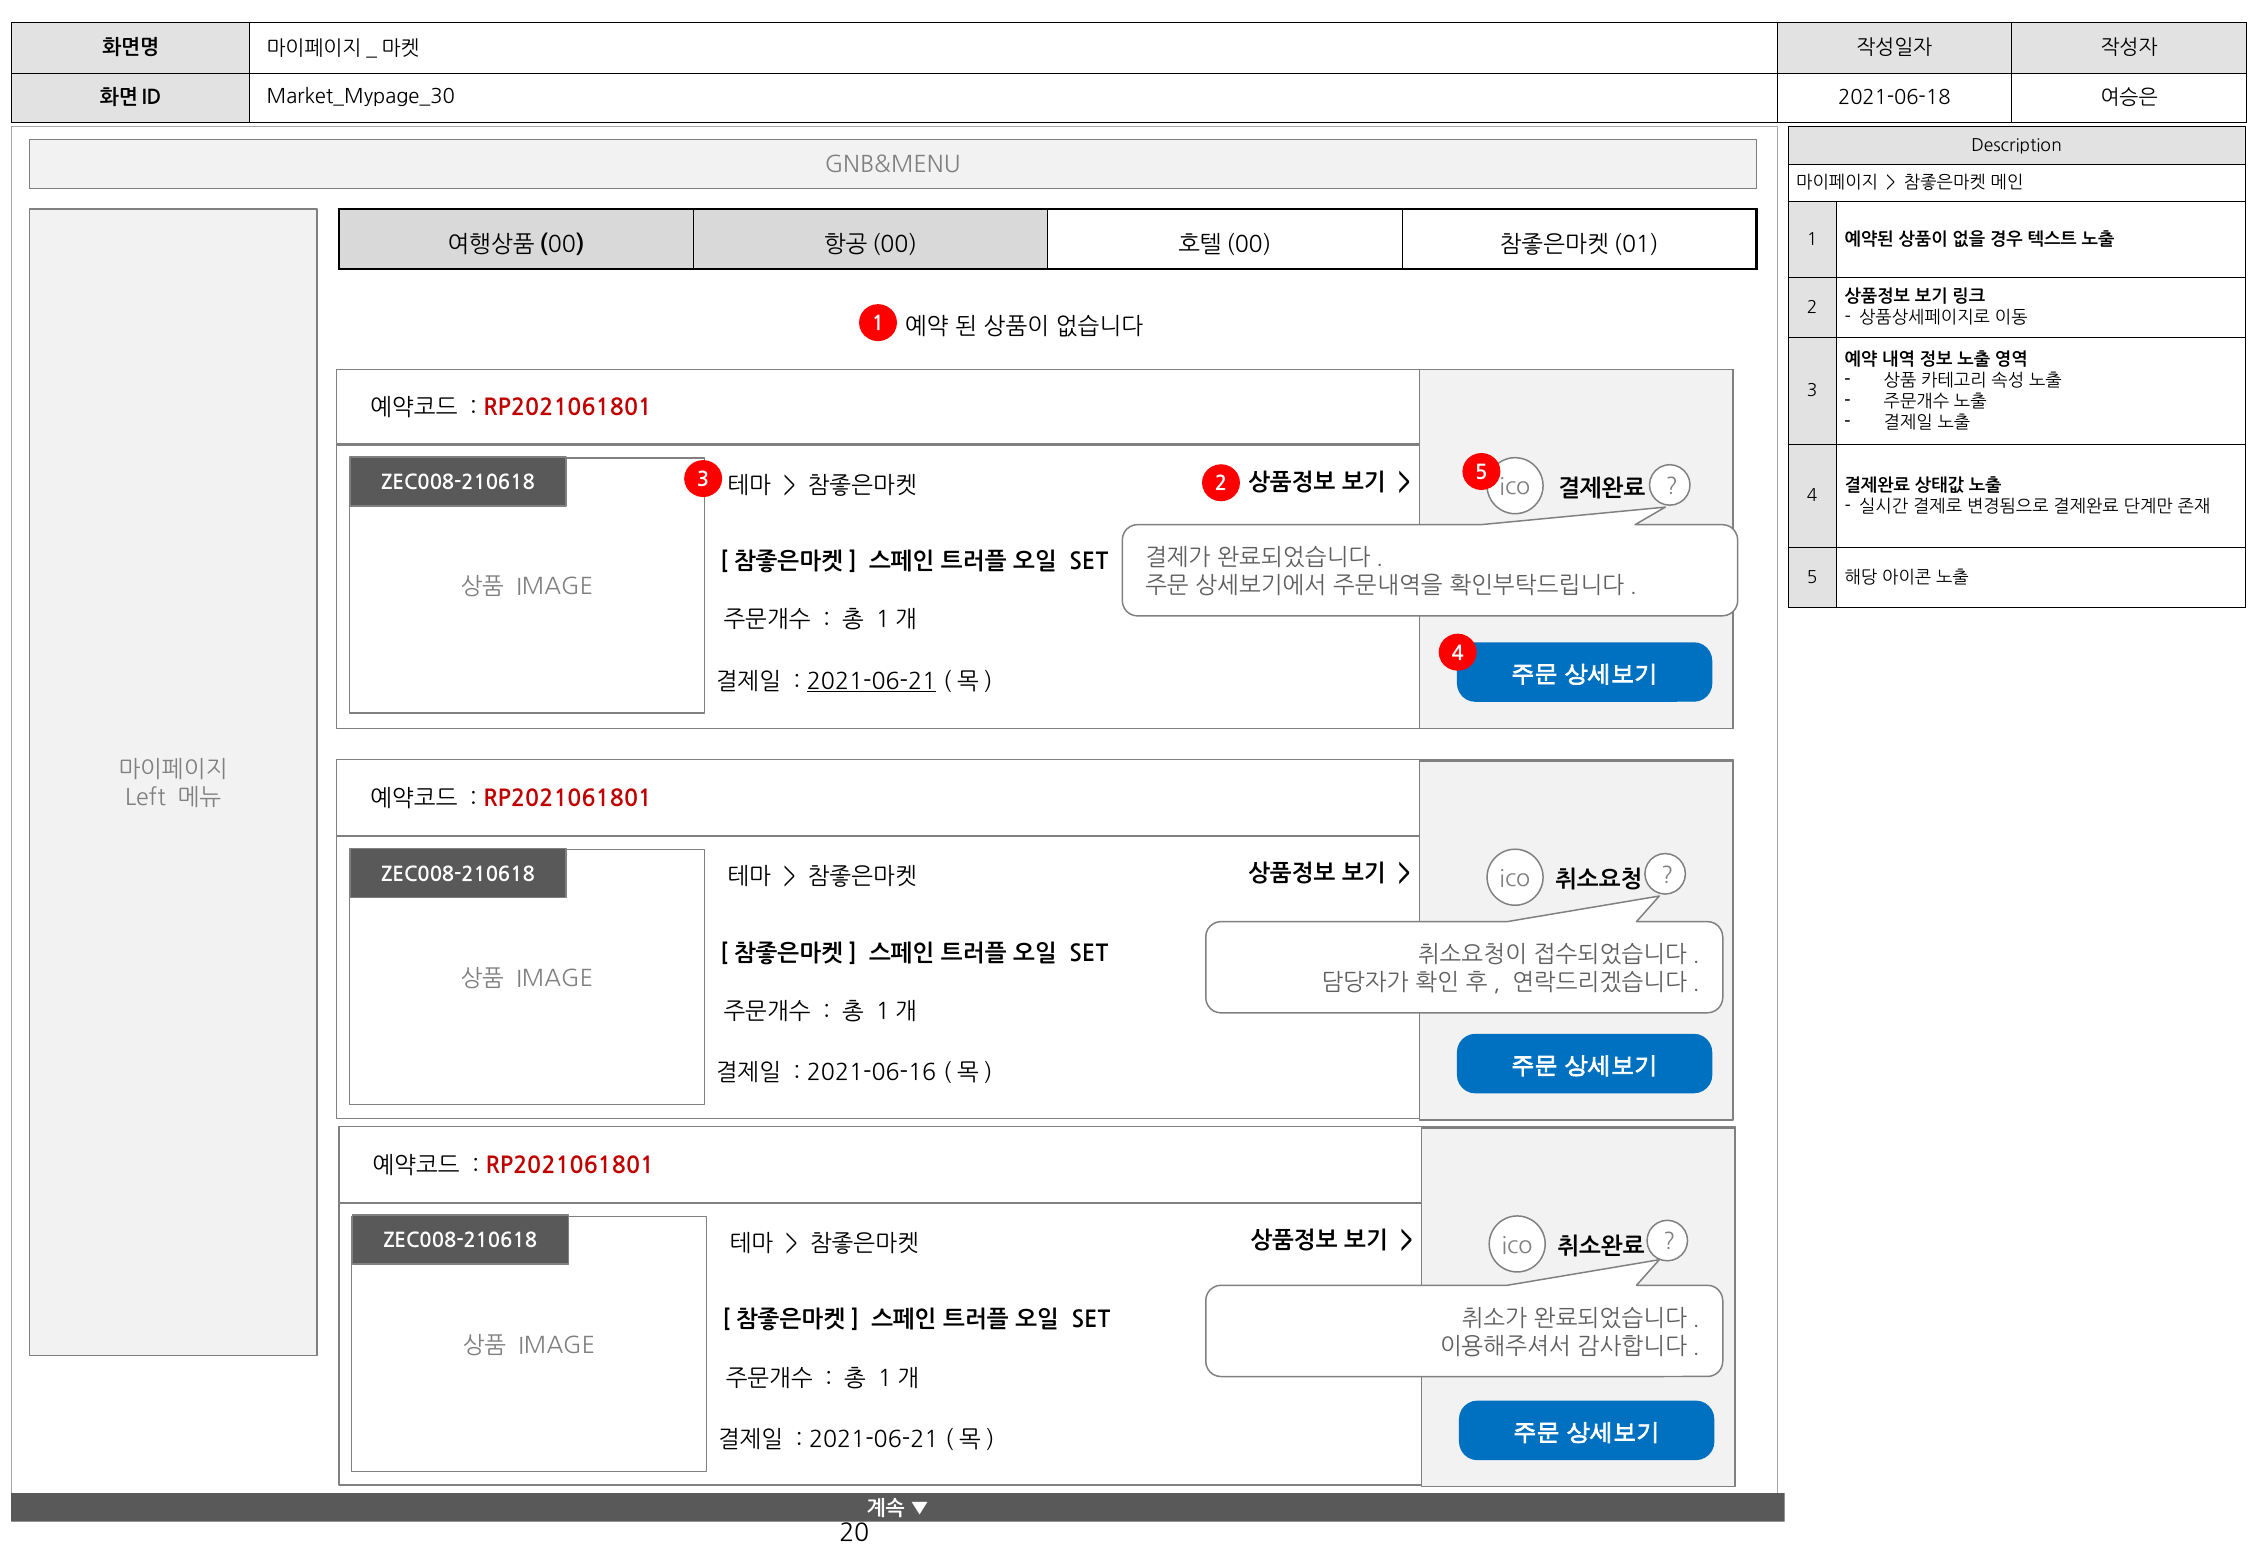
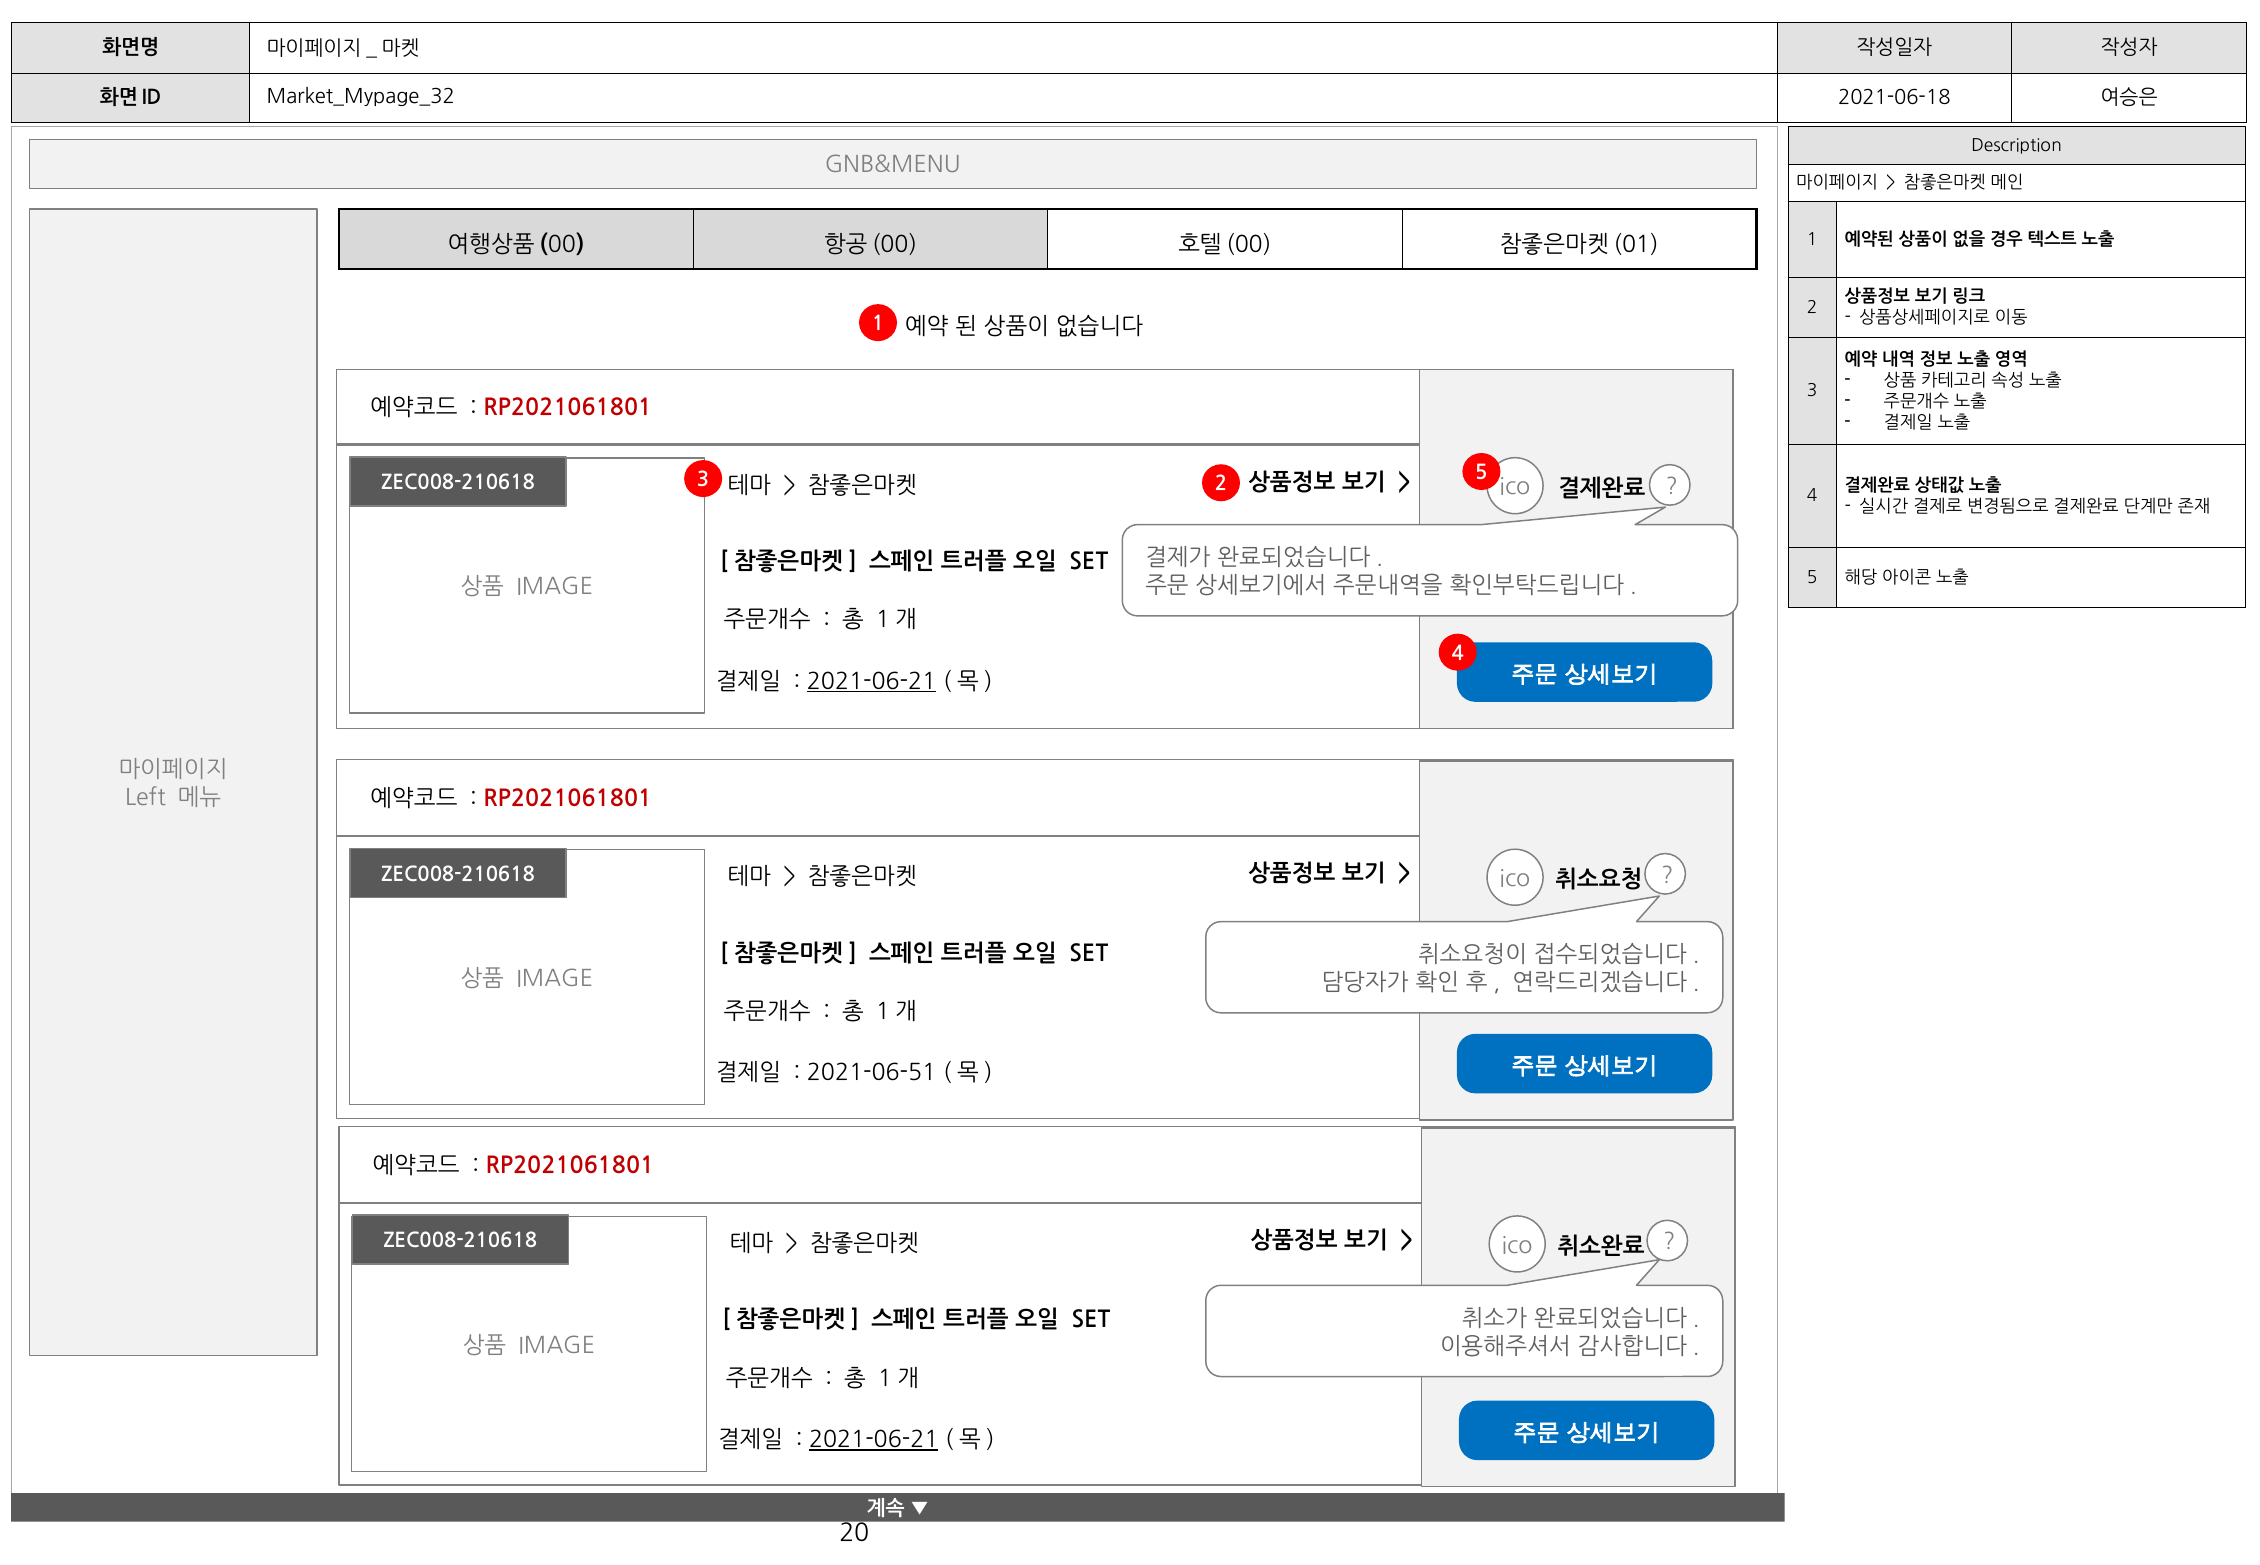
Market_Mypage_30: Market_Mypage_30 -> Market_Mypage_32 (361, 97)
2021-06-16: 2021-06-16 -> 2021-06-51 (872, 1073)
2021-06-21 underline: none -> present (874, 1440)
